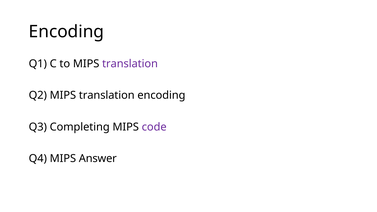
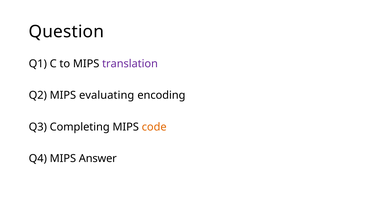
Encoding: Encoding -> Question (66, 32)
Q2 MIPS translation: translation -> evaluating (107, 95)
code colour: purple -> orange (154, 127)
